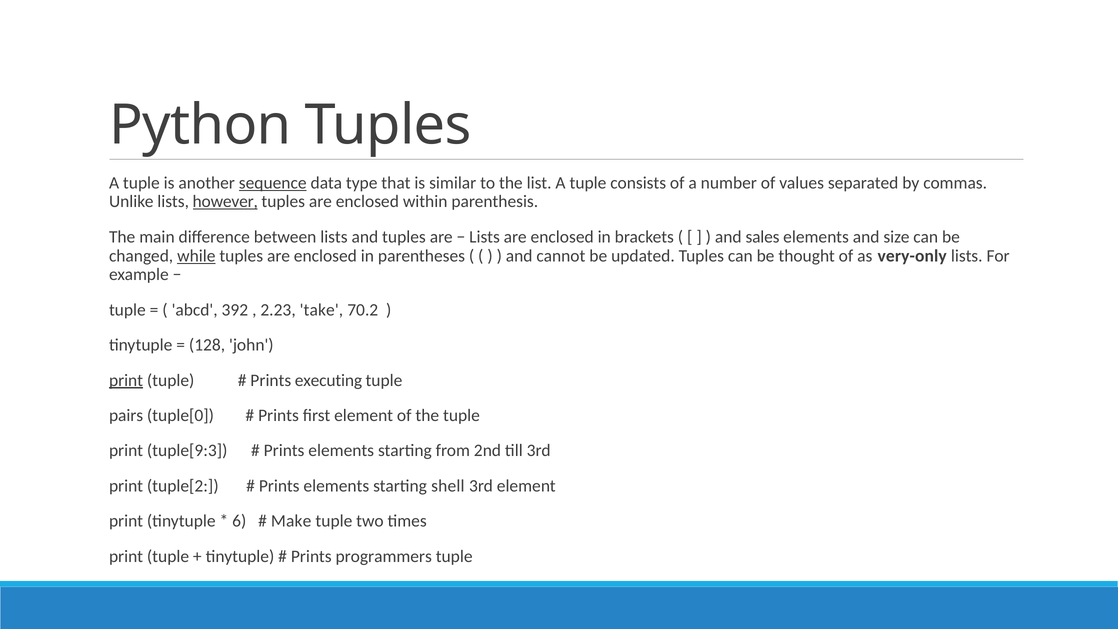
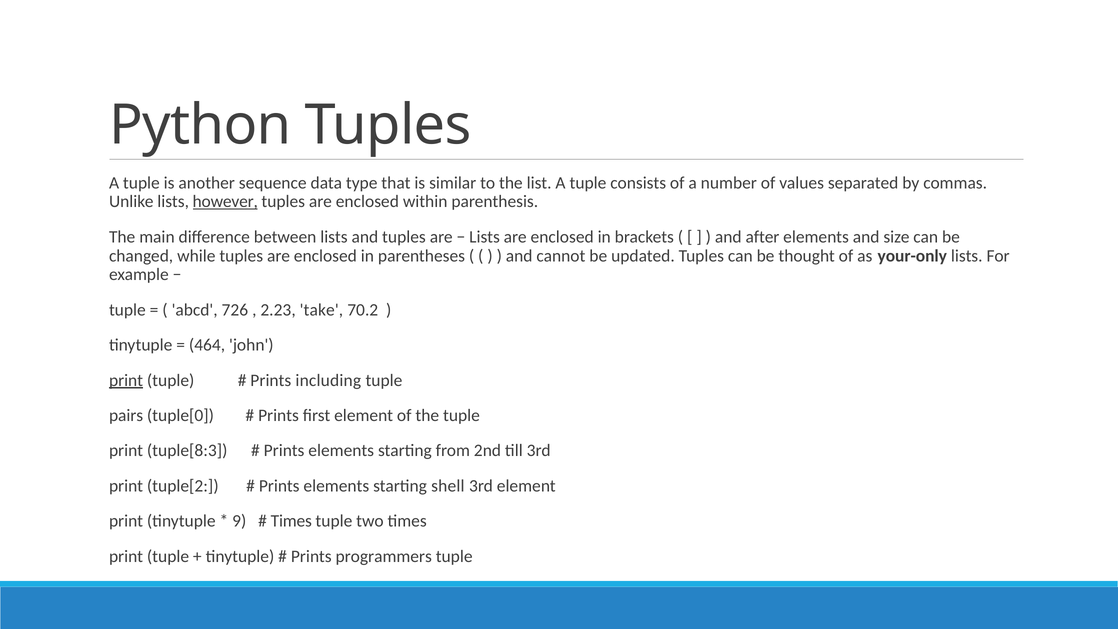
sequence underline: present -> none (273, 183)
sales: sales -> after (762, 237)
while underline: present -> none (196, 256)
very-only: very-only -> your-only (912, 256)
392: 392 -> 726 (235, 310)
128: 128 -> 464 (207, 345)
executing: executing -> including (328, 380)
tuple[9:3: tuple[9:3 -> tuple[8:3 (187, 451)
6: 6 -> 9 (239, 521)
Make: Make -> Times (291, 521)
